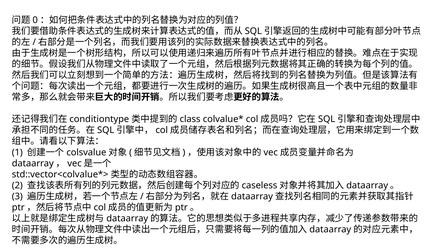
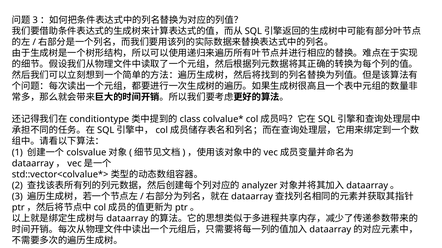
0: 0 -> 3 (35, 20)
caseless: caseless -> analyzer (260, 186)
